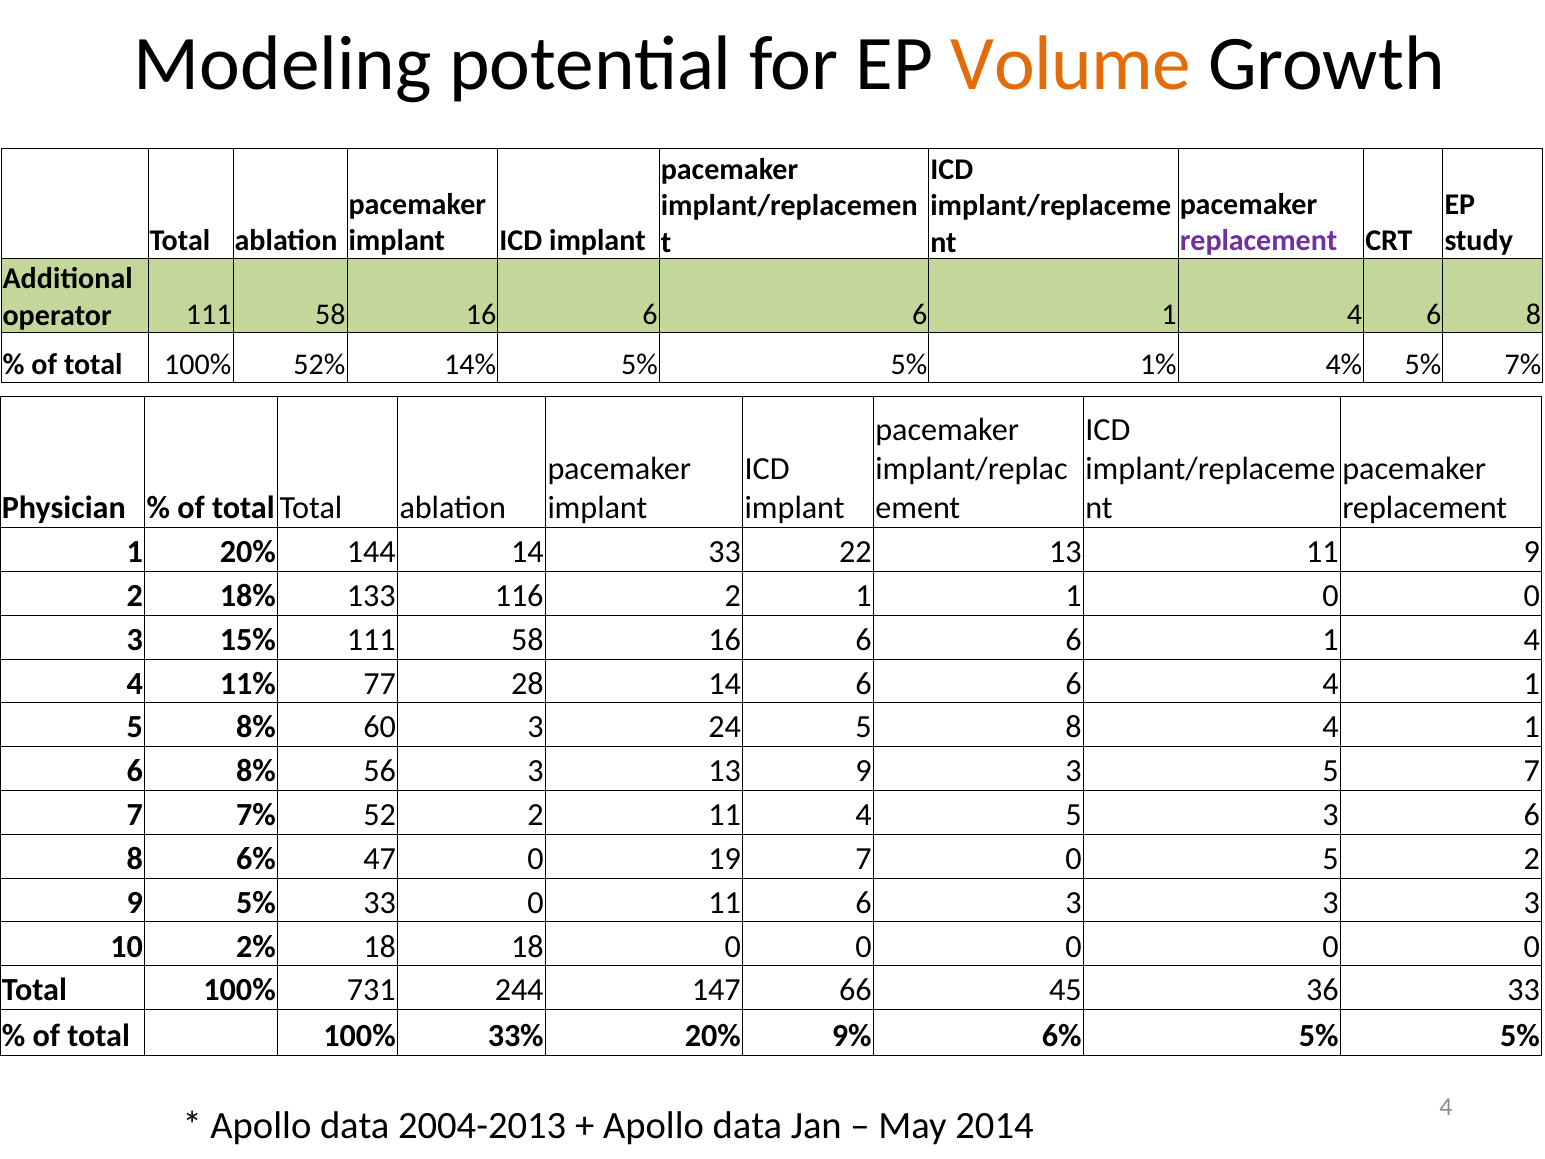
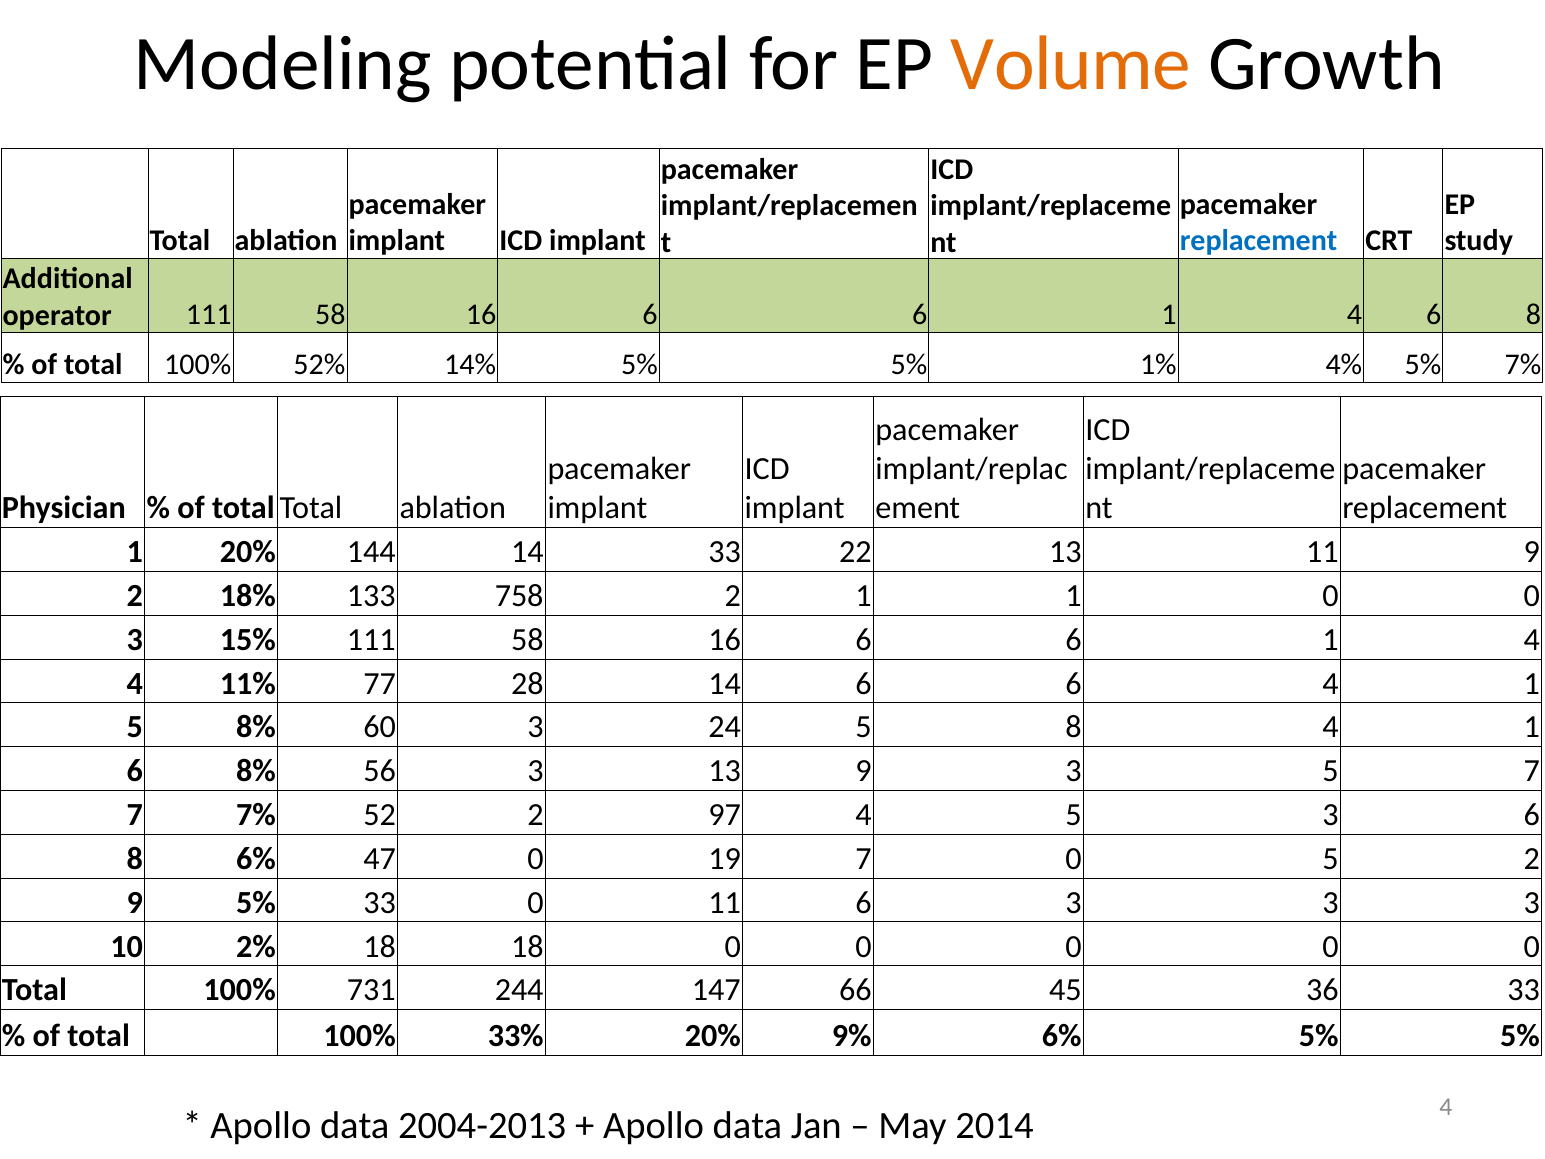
replacement colour: purple -> blue (1259, 241)
116: 116 -> 758 (519, 596)
2 11: 11 -> 97 (725, 815)
